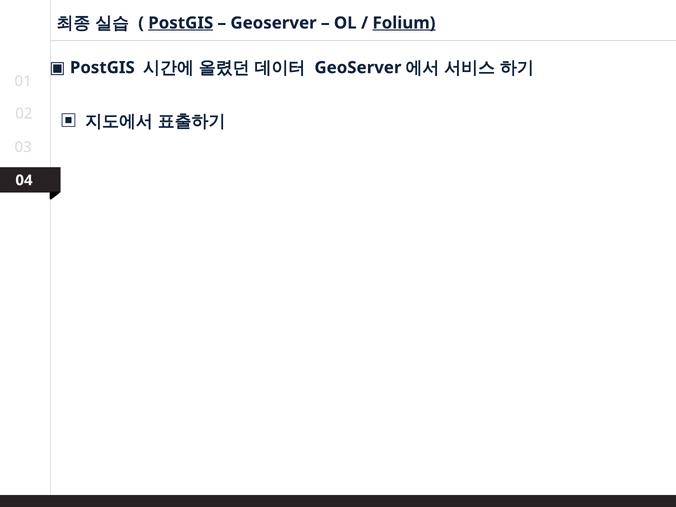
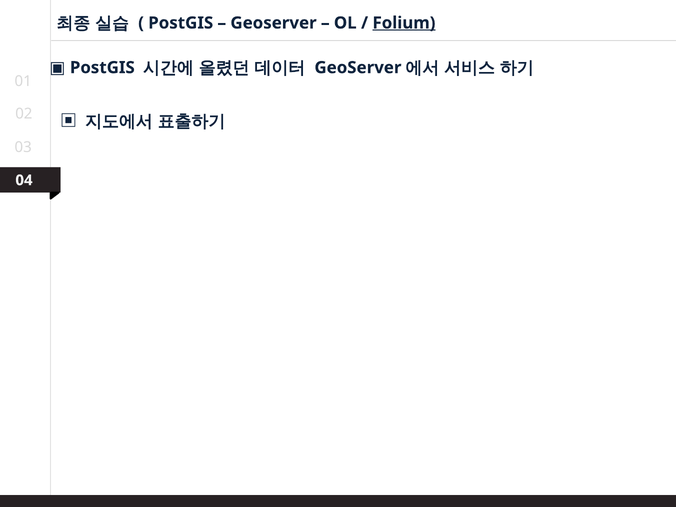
PostGIS underline: present -> none (181, 23)
